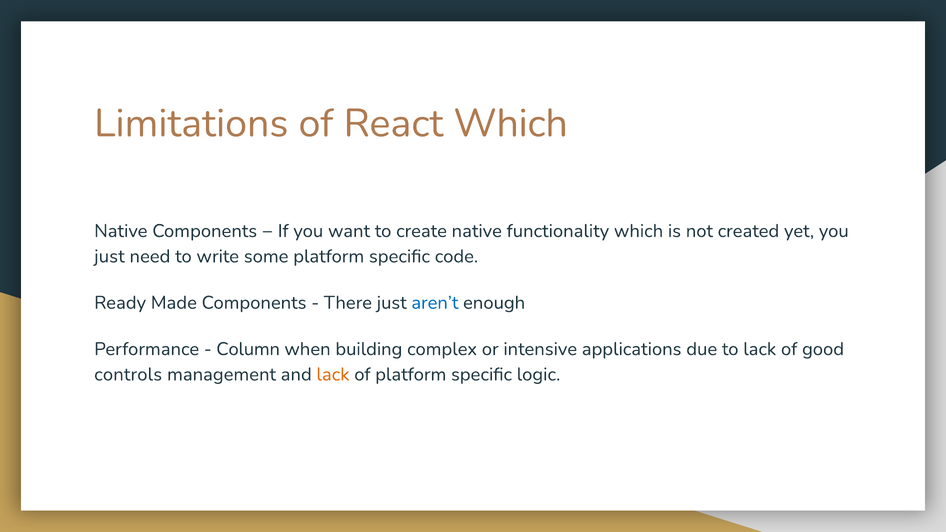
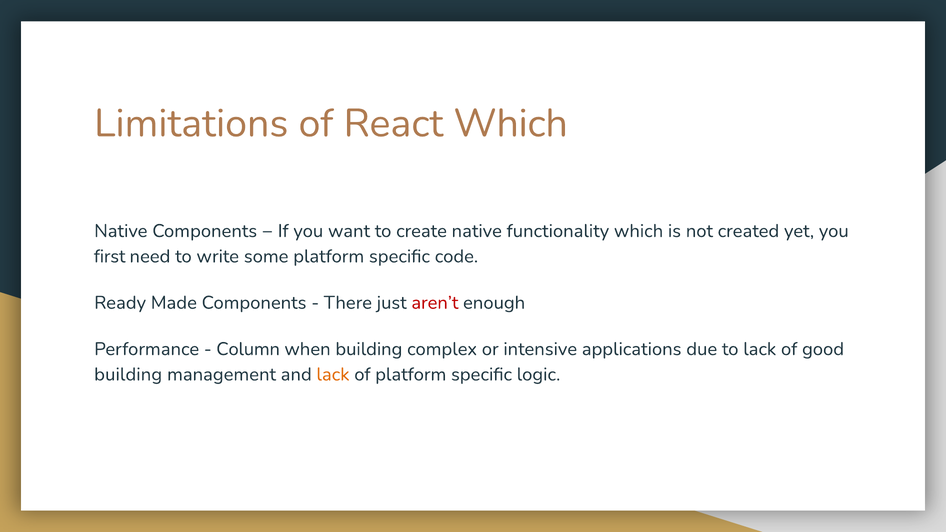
just: just -> first (110, 256)
aren’t colour: blue -> red (435, 303)
controls: controls -> building (128, 374)
